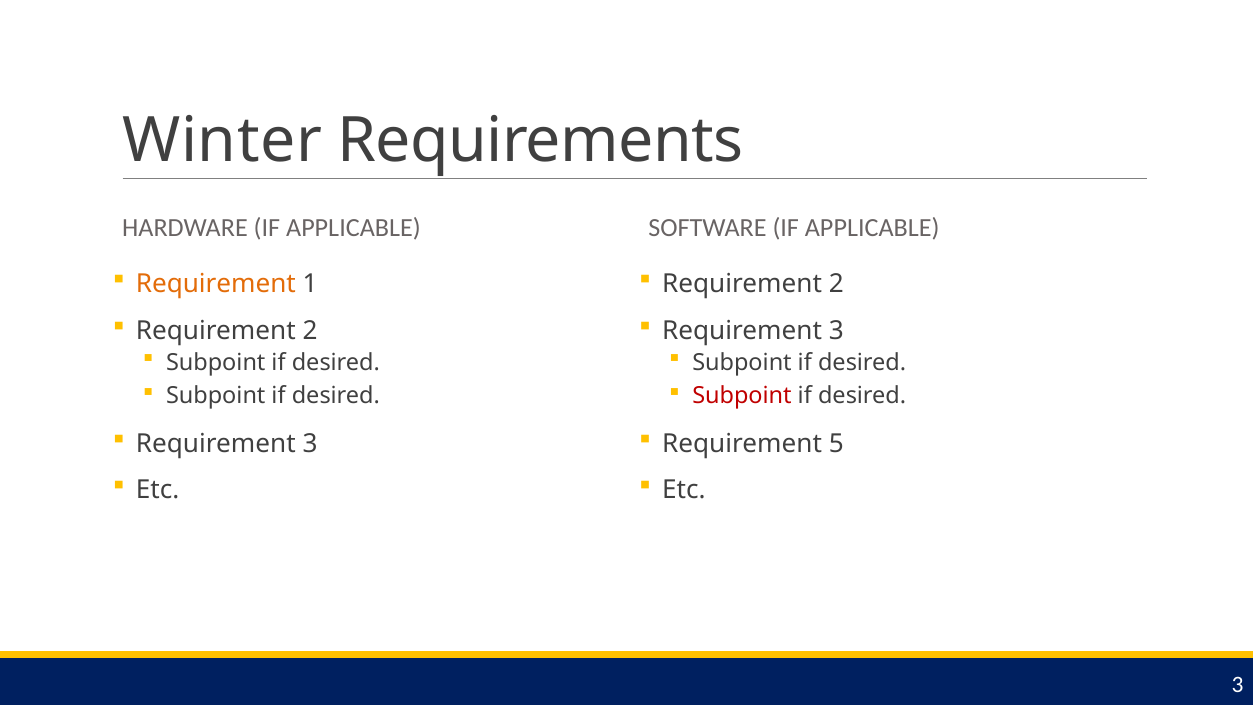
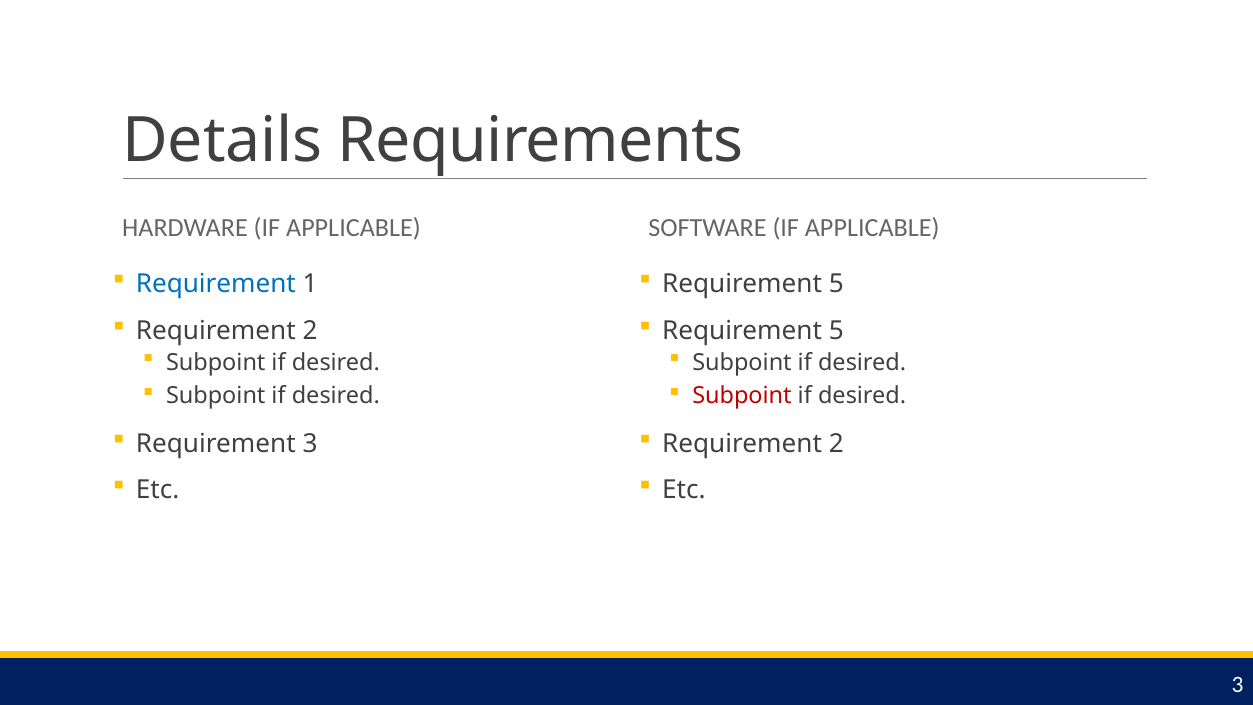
Winter: Winter -> Details (222, 140)
Requirement colour: orange -> blue (216, 284)
2: 2 -> 5 (836, 284)
3: 3 -> 5 (836, 331)
5: 5 -> 2 (836, 443)
